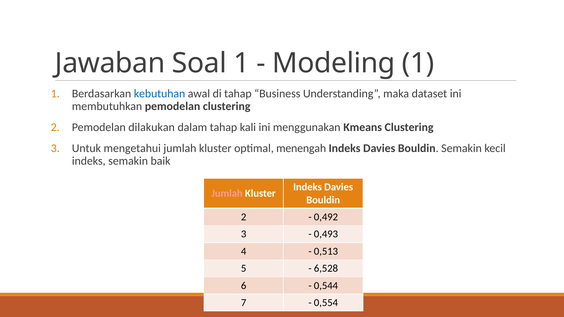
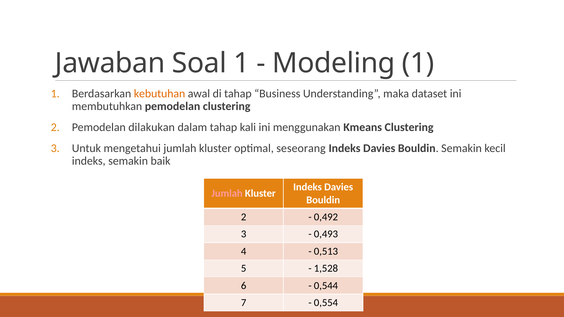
kebutuhan colour: blue -> orange (160, 94)
menengah: menengah -> seseorang (301, 148)
6,528: 6,528 -> 1,528 (326, 269)
